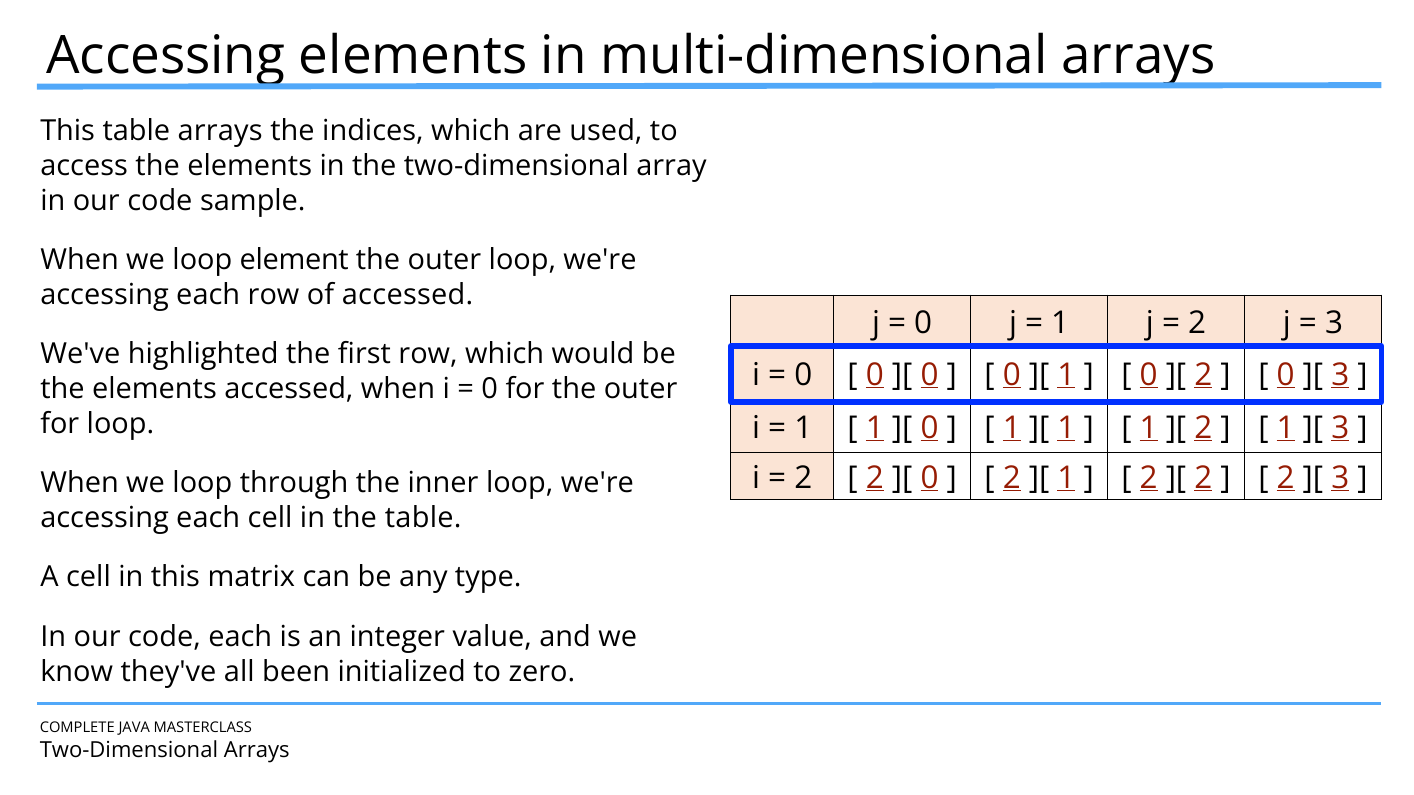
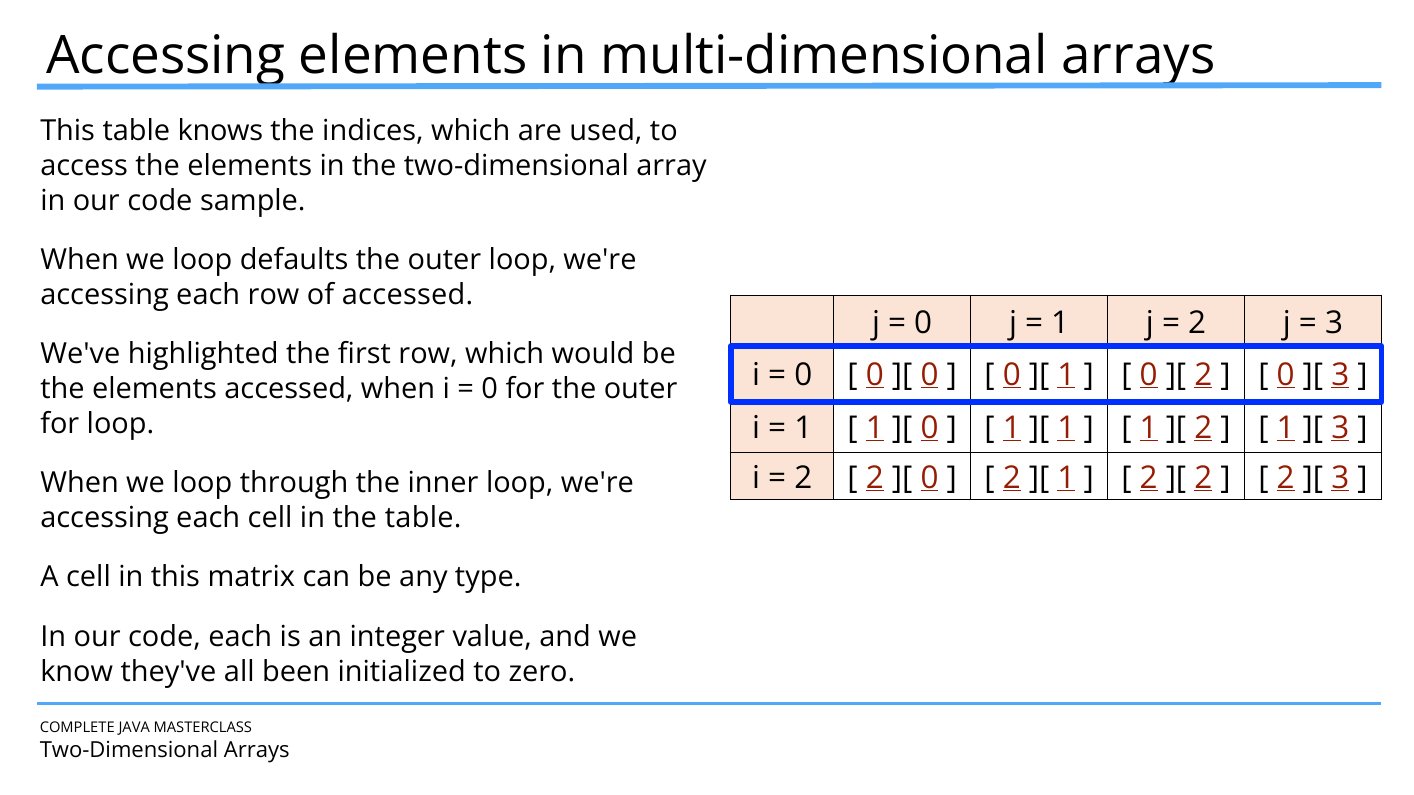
table arrays: arrays -> knows (220, 132)
element: element -> defaults (294, 260)
